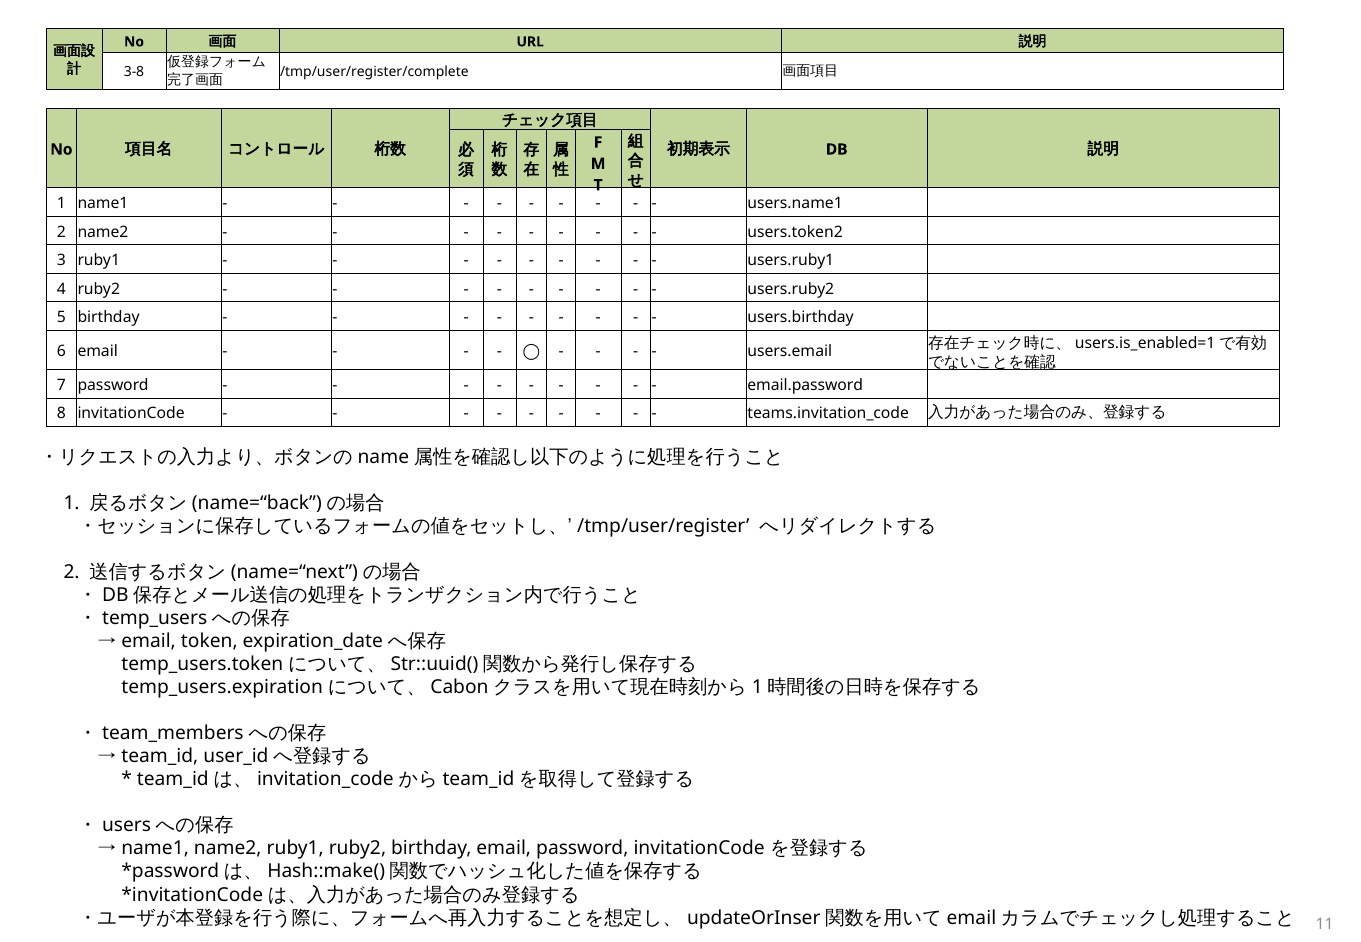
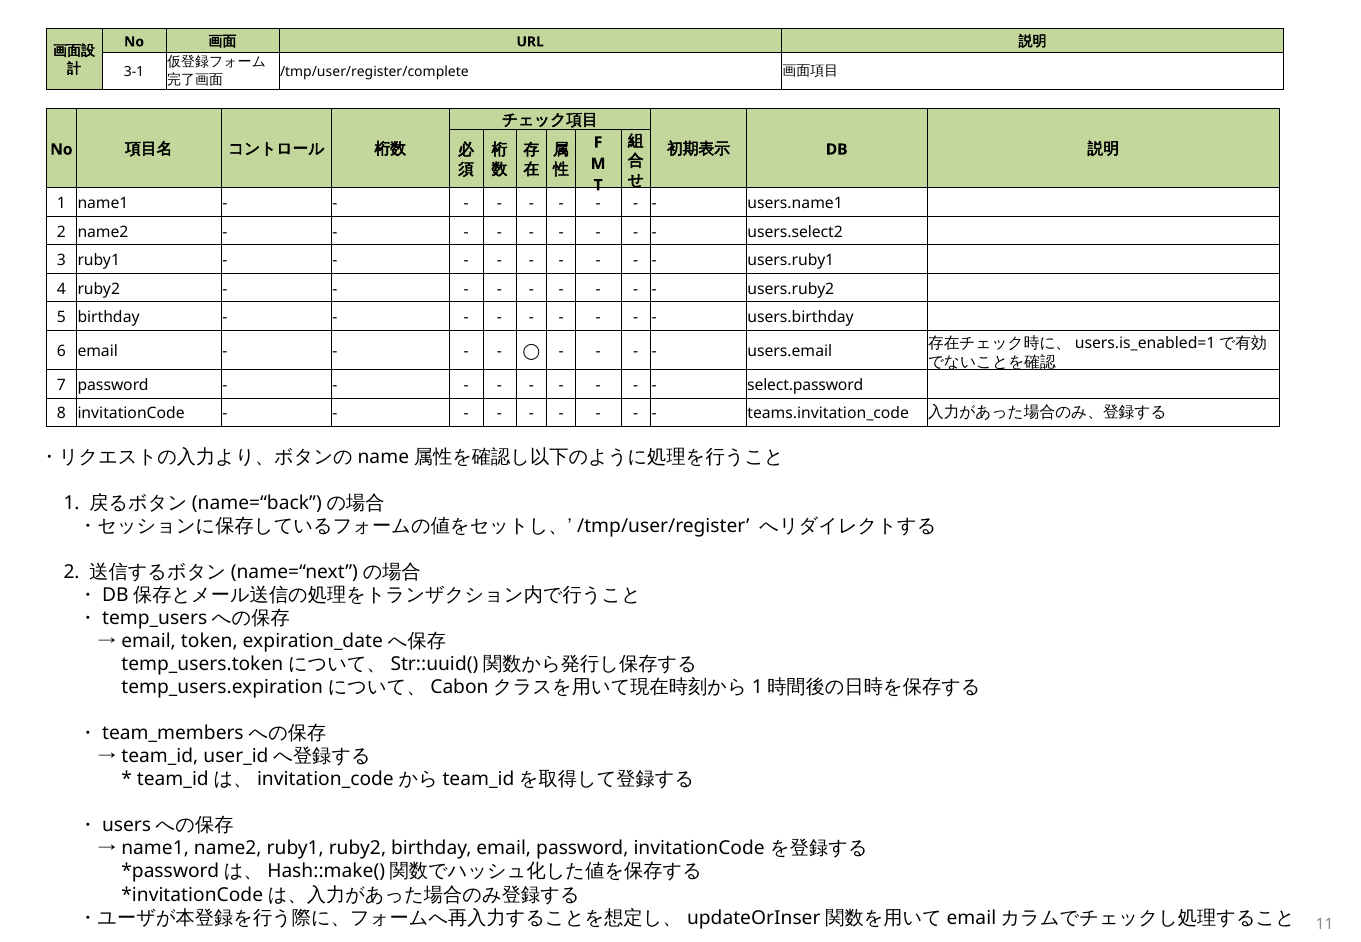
3-8: 3-8 -> 3-1 (134, 72)
users.token2: users.token2 -> users.select2 (795, 232)
email.password: email.password -> select.password (805, 385)
